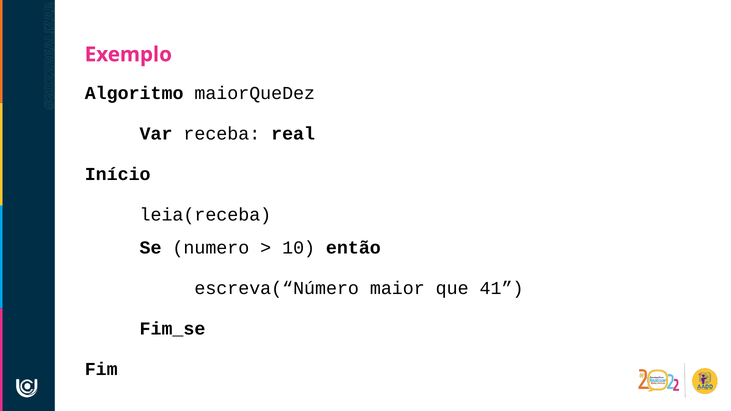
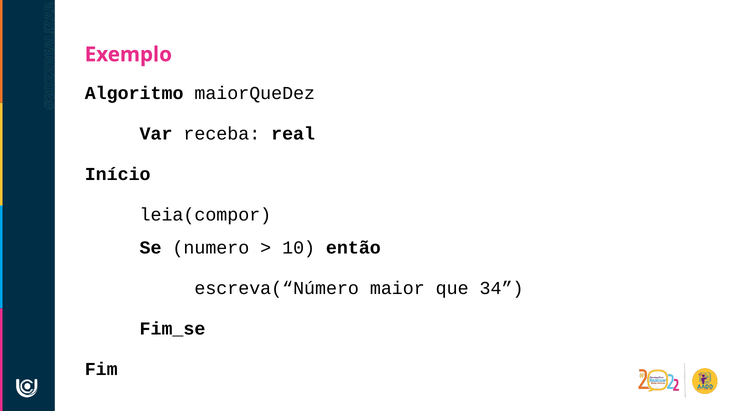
leia(receba: leia(receba -> leia(compor (205, 215)
41: 41 -> 34 (502, 288)
